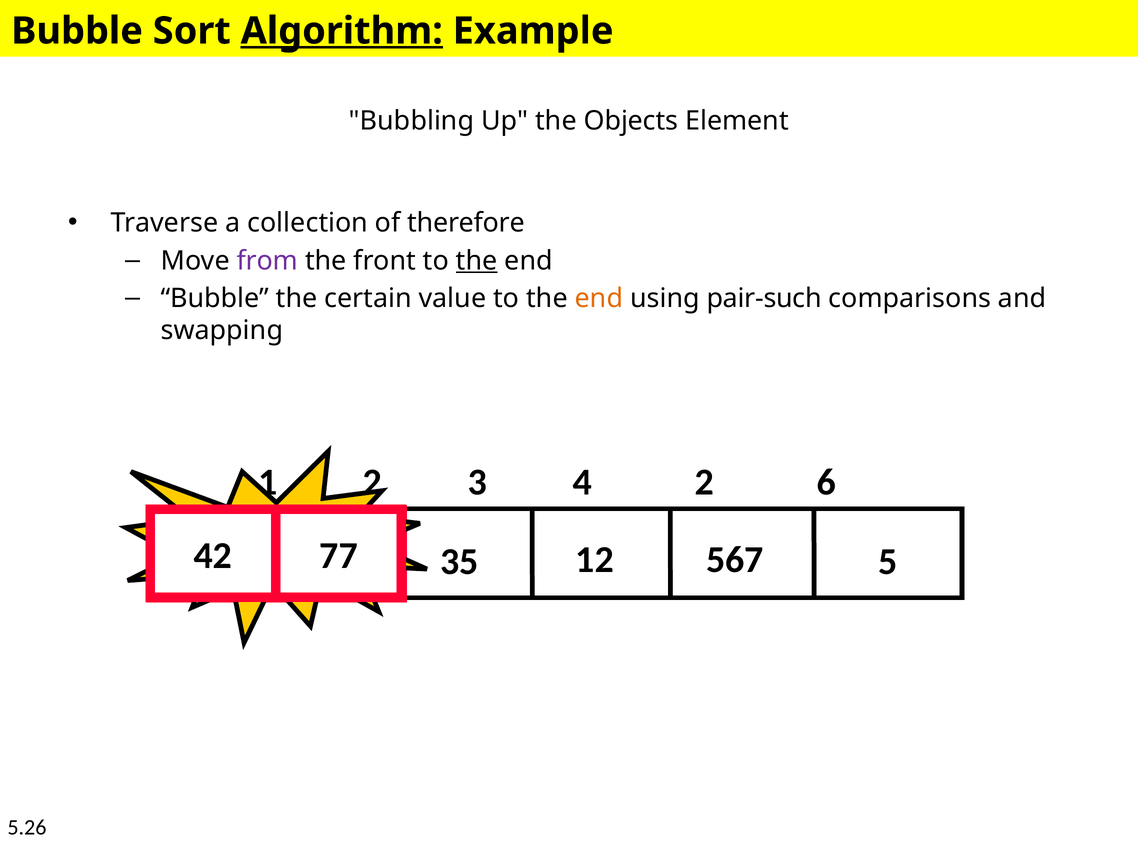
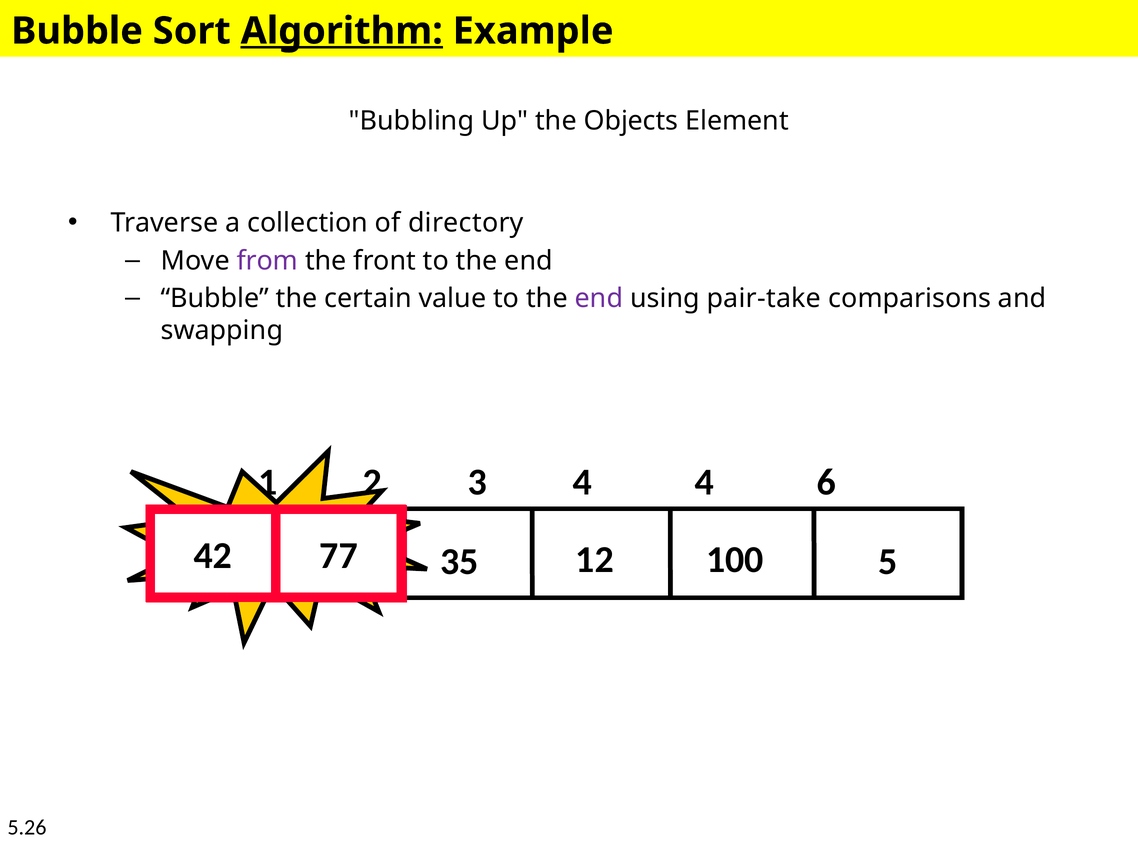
therefore: therefore -> directory (466, 223)
the underline: present -> none (477, 260)
end colour: orange -> purple (599, 298)
pair-such: pair-such -> pair-take (764, 298)
4 2: 2 -> 4 (704, 482)
567: 567 -> 100 (735, 559)
